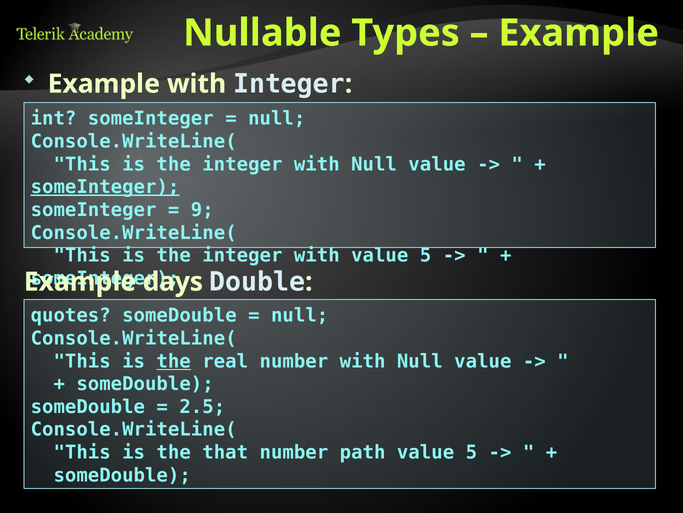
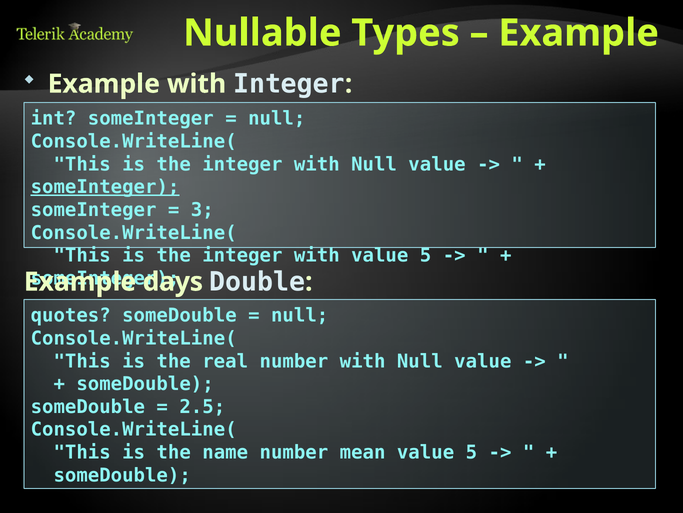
9: 9 -> 3 (202, 210)
the underline: present -> none (174, 361)
that: that -> name (225, 452)
path: path -> mean (363, 452)
